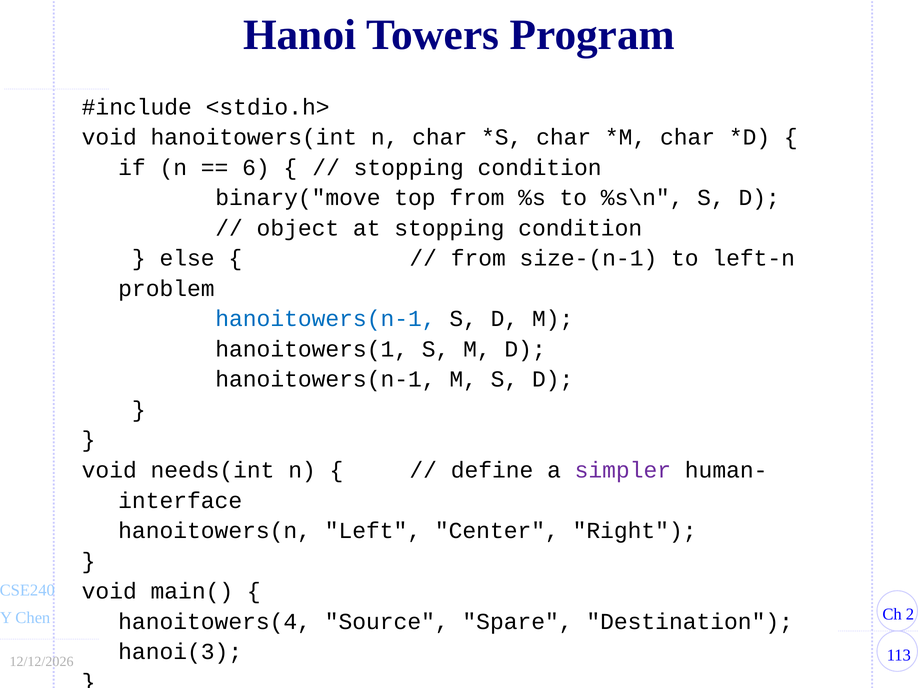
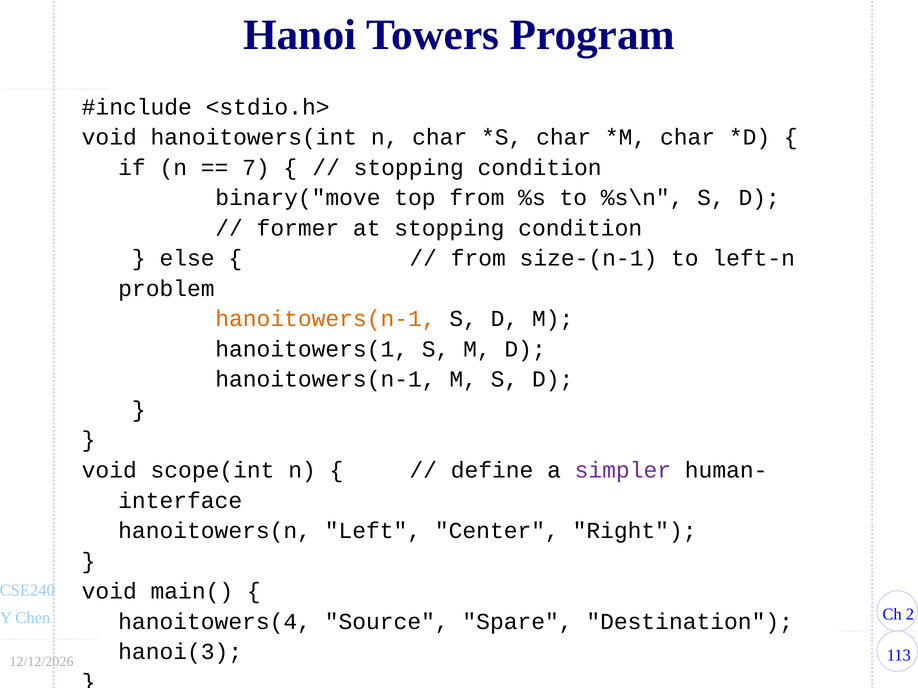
6: 6 -> 7 (256, 168)
object: object -> former (298, 228)
hanoitowers(n-1 colour: blue -> orange (325, 319)
needs(int: needs(int -> scope(int (213, 471)
